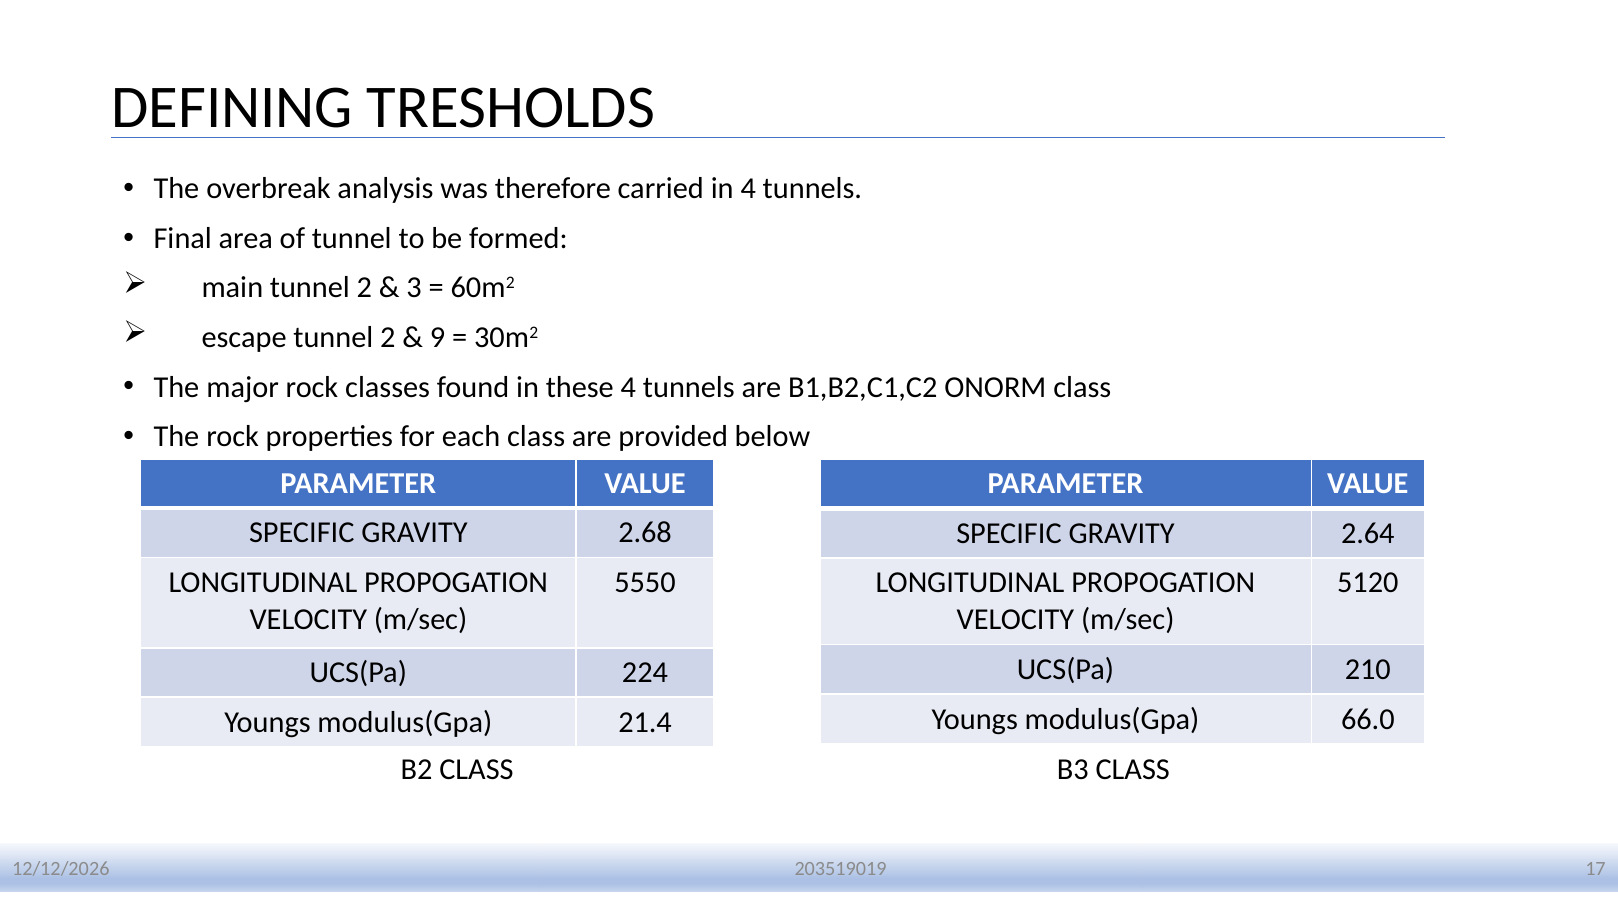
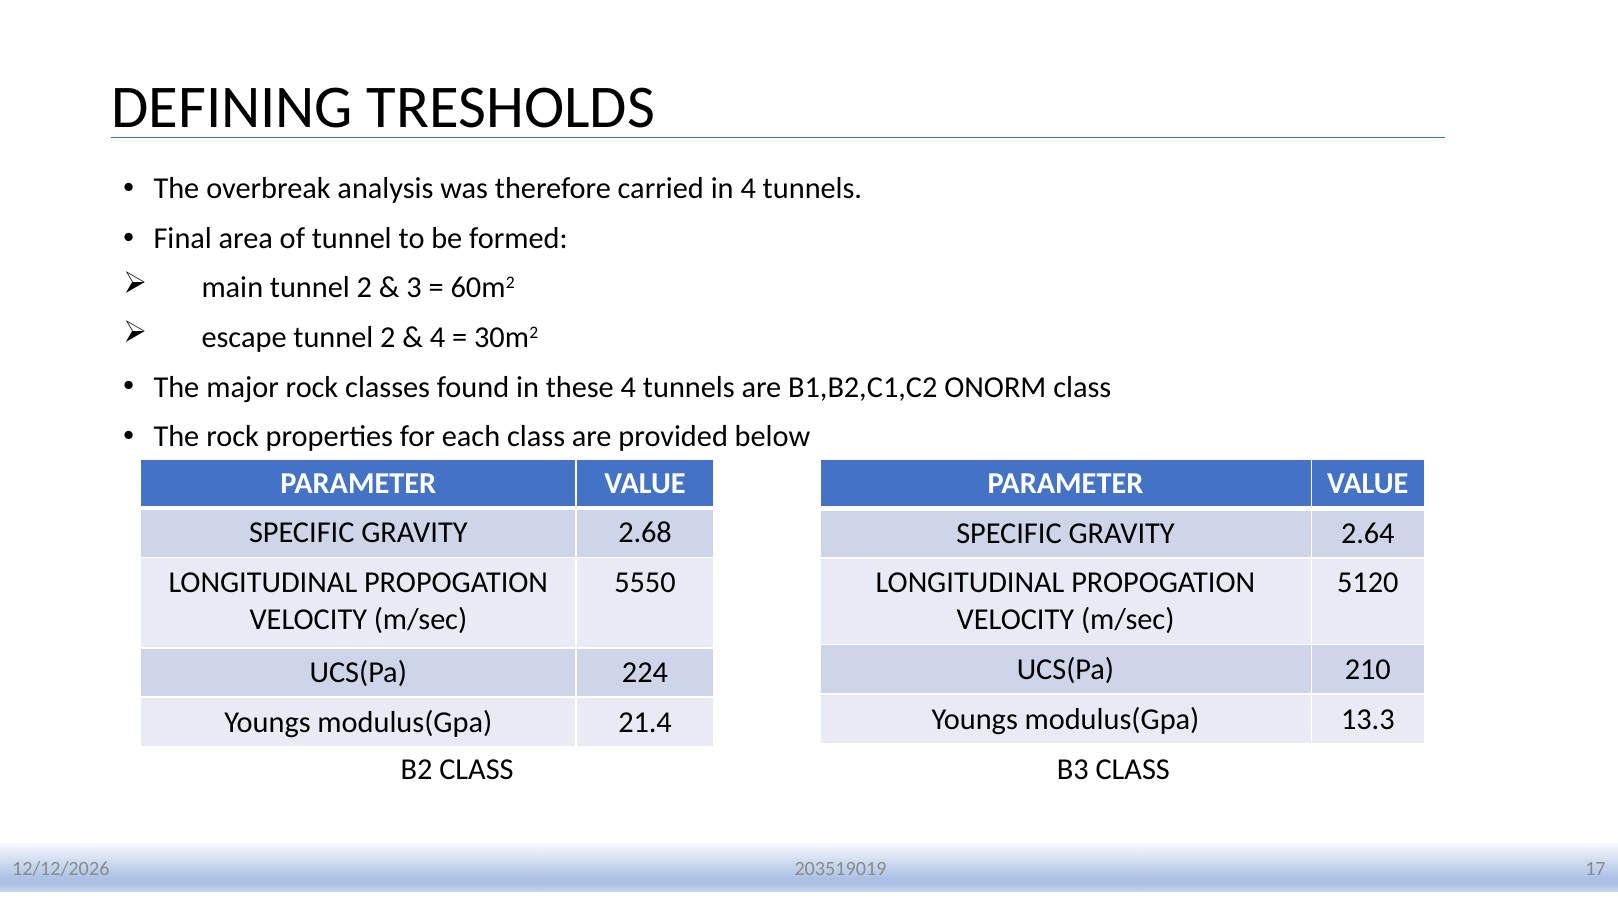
9: 9 -> 4 (438, 338)
66.0: 66.0 -> 13.3 (1368, 719)
